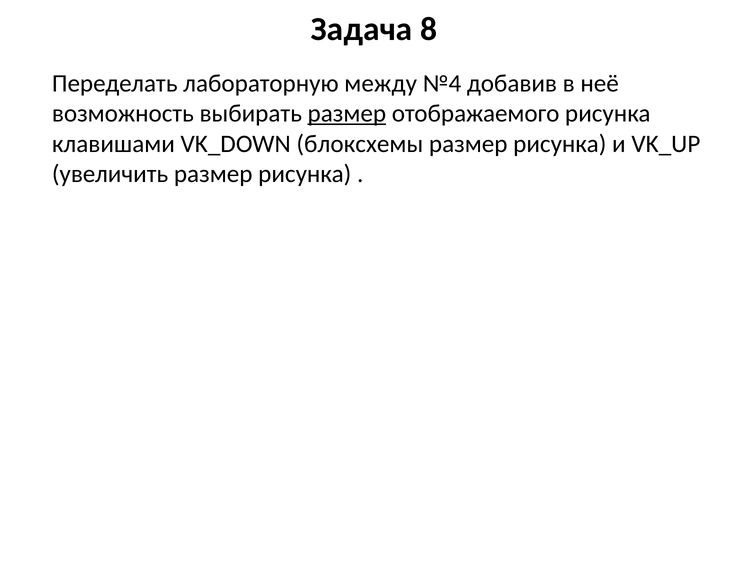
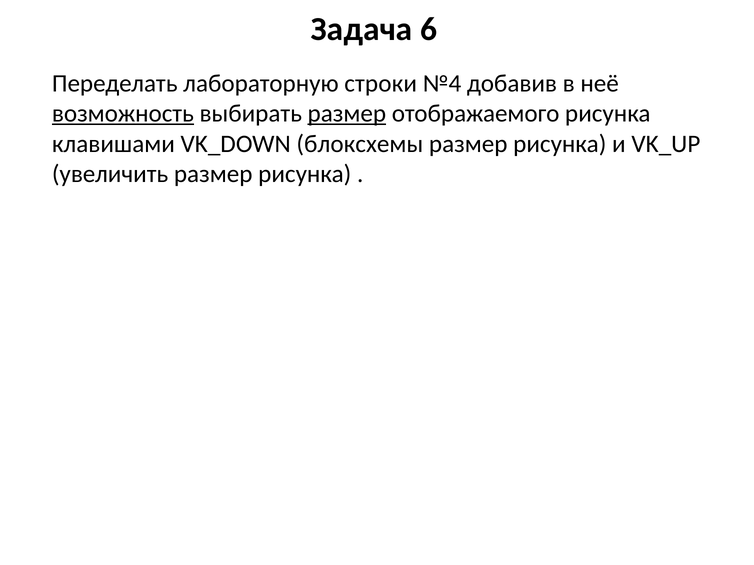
8: 8 -> 6 (429, 29)
между: между -> строки (381, 84)
возможность underline: none -> present (123, 114)
